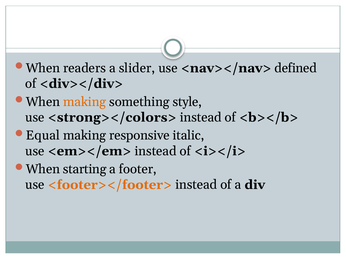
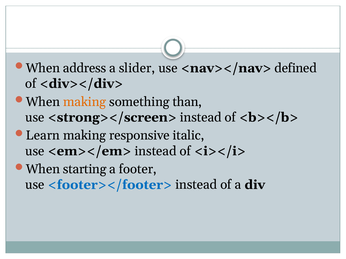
readers: readers -> address (85, 68)
style: style -> than (187, 102)
<strong></colors>: <strong></colors> -> <strong></screen> (112, 118)
Equal: Equal -> Learn (43, 136)
<footer></footer> colour: orange -> blue (110, 185)
